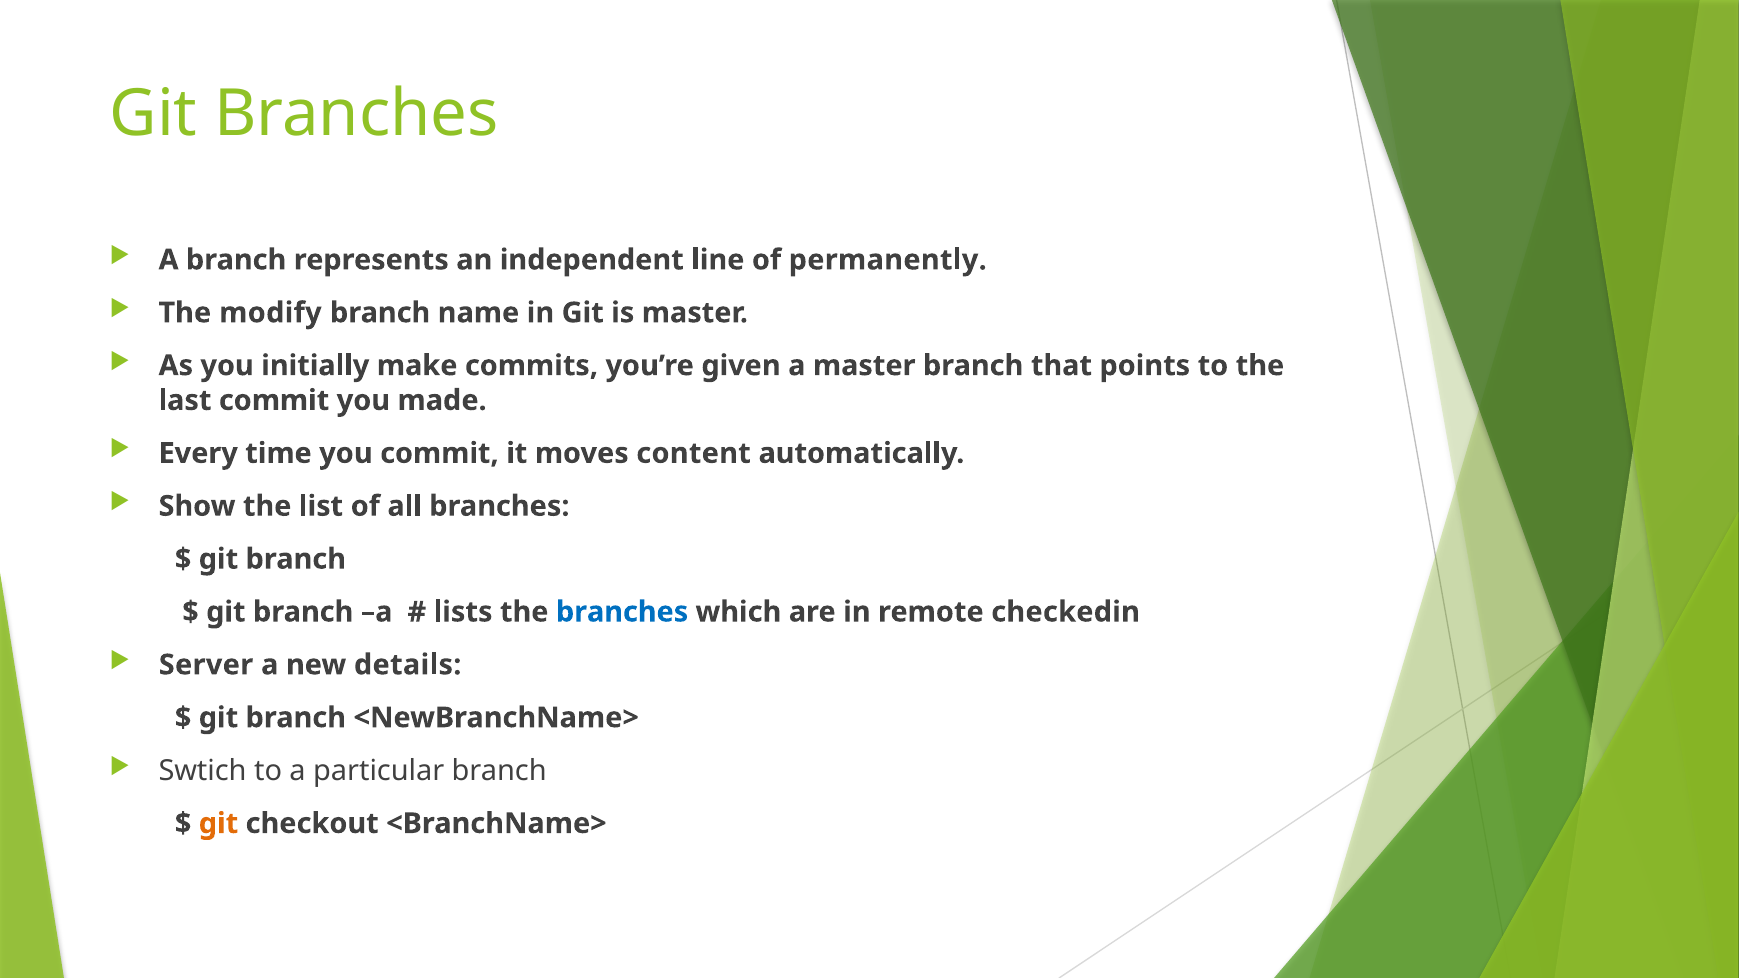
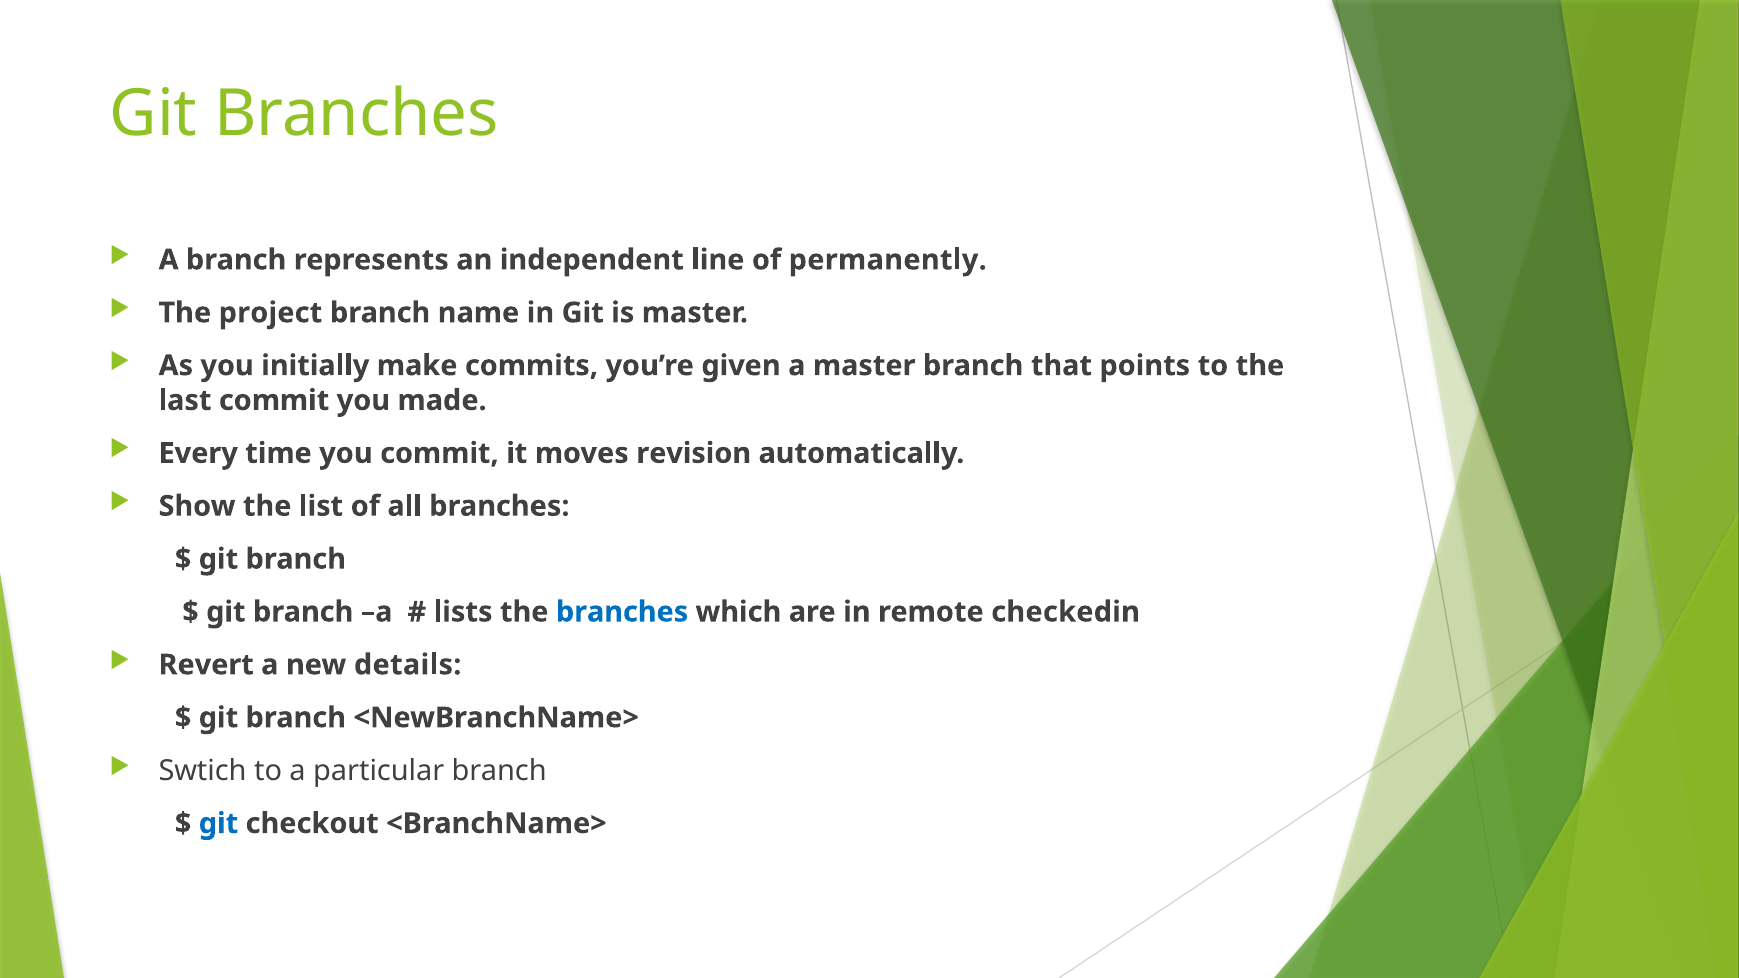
modify: modify -> project (270, 313)
content: content -> revision (694, 453)
Server: Server -> Revert (206, 665)
git colour: orange -> blue (218, 824)
